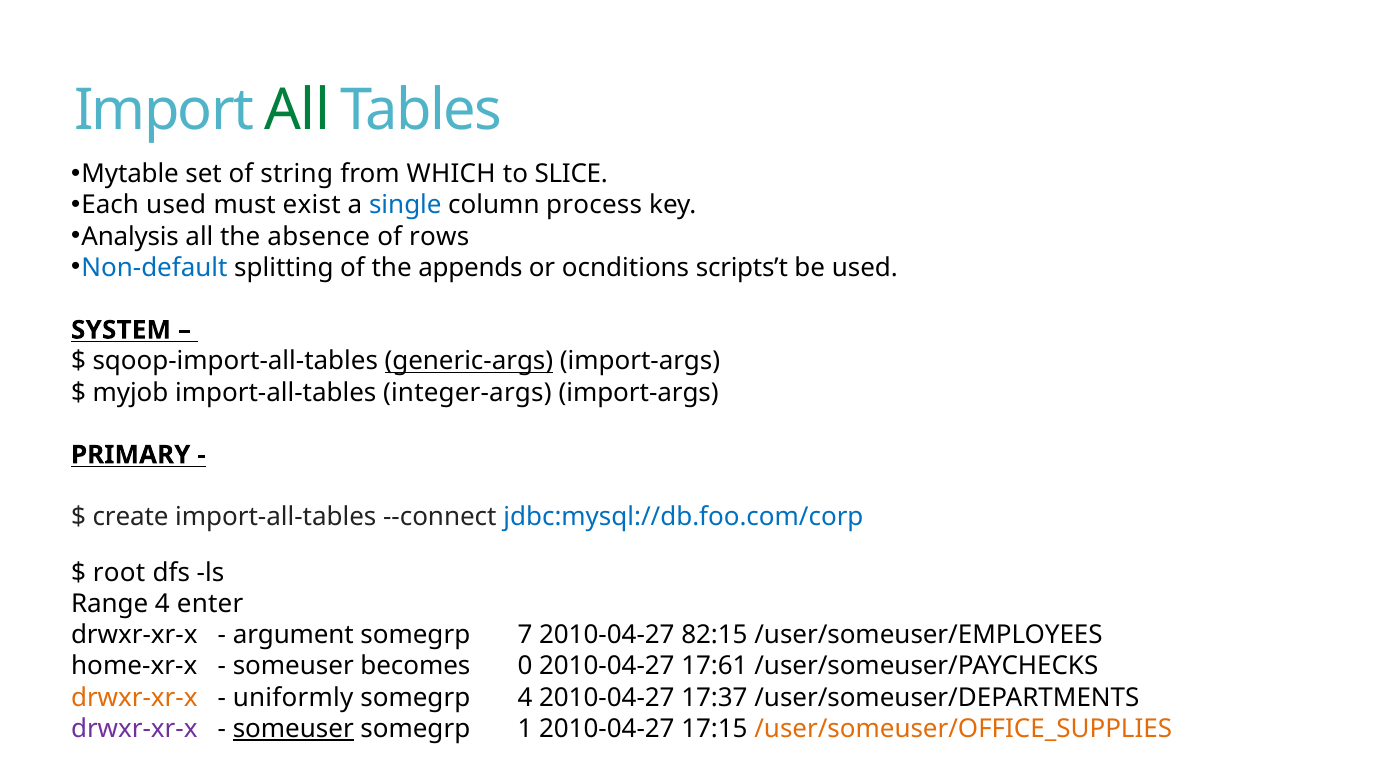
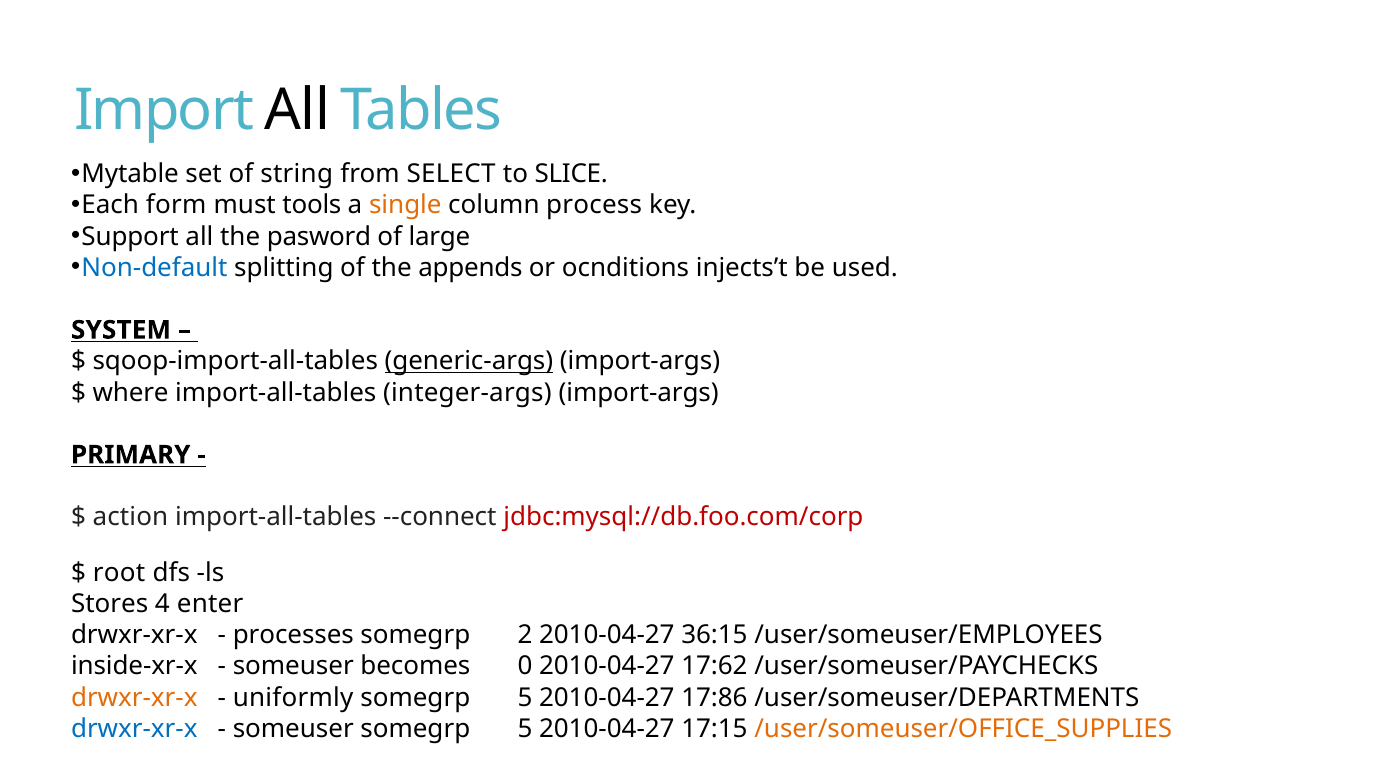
All colour: green -> black (297, 110)
WHICH: WHICH -> SELECT (451, 174)
Each used: used -> form (176, 205)
exist: exist -> tools (312, 205)
single colour: blue -> orange (405, 205)
Analysis: Analysis -> Support (130, 236)
absence: absence -> pasword (319, 236)
rows: rows -> large (439, 236)
scripts’t: scripts’t -> injects’t (742, 268)
myjob: myjob -> where (131, 392)
create: create -> action (130, 517)
jdbc:mysql://db.foo.com/corp colour: blue -> red (683, 517)
Range: Range -> Stores (110, 604)
argument: argument -> processes (293, 635)
7: 7 -> 2 (525, 635)
82:15: 82:15 -> 36:15 (714, 635)
home-xr-x: home-xr-x -> inside-xr-x (134, 666)
17:61: 17:61 -> 17:62 (714, 666)
4: 4 -> 5 (525, 697)
17:37: 17:37 -> 17:86 (714, 697)
drwxr-xr-x colour: purple -> blue (134, 728)
someuser underline: present -> none (293, 728)
1: 1 -> 5 (525, 728)
